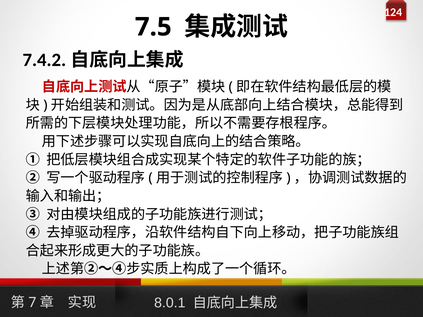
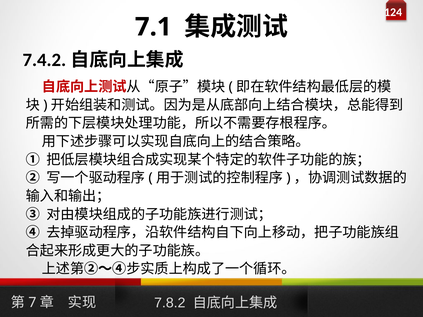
7.5: 7.5 -> 7.1 (153, 27)
8.0.1: 8.0.1 -> 7.8.2 (170, 303)
